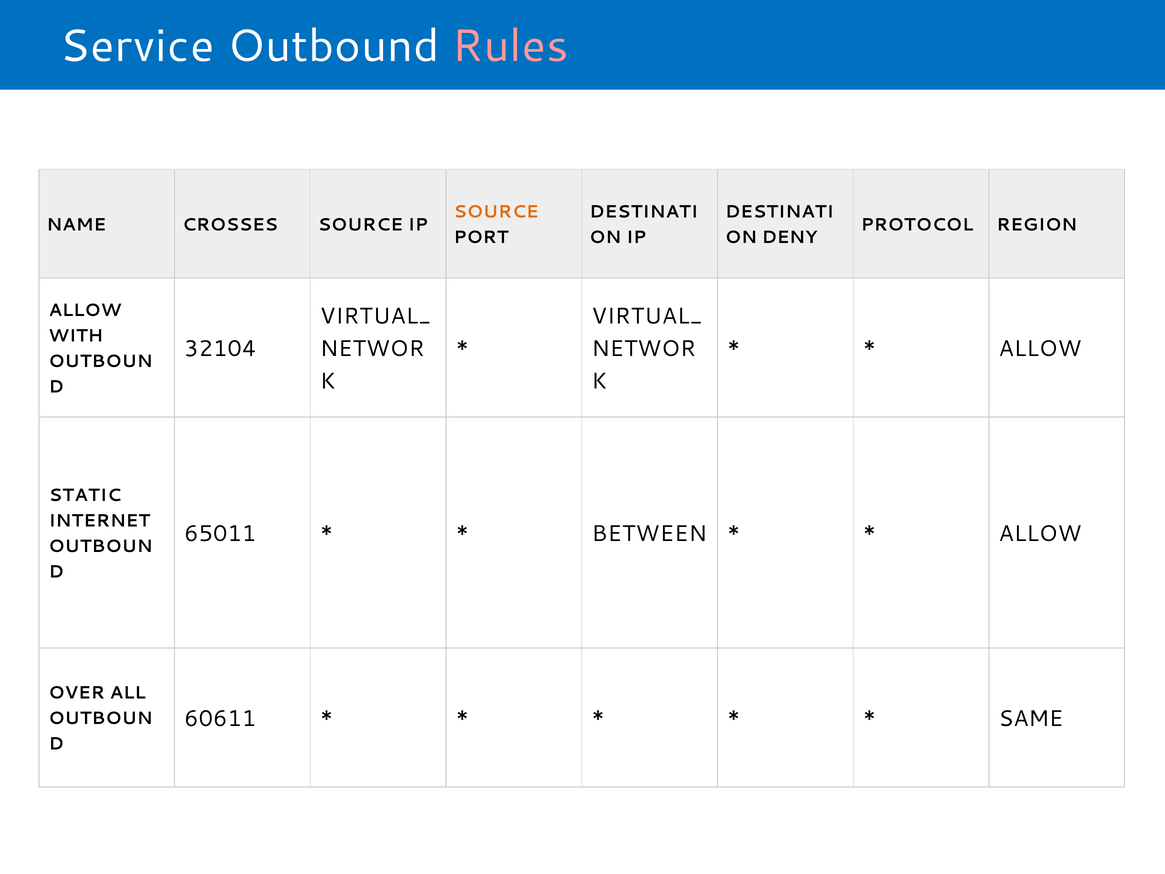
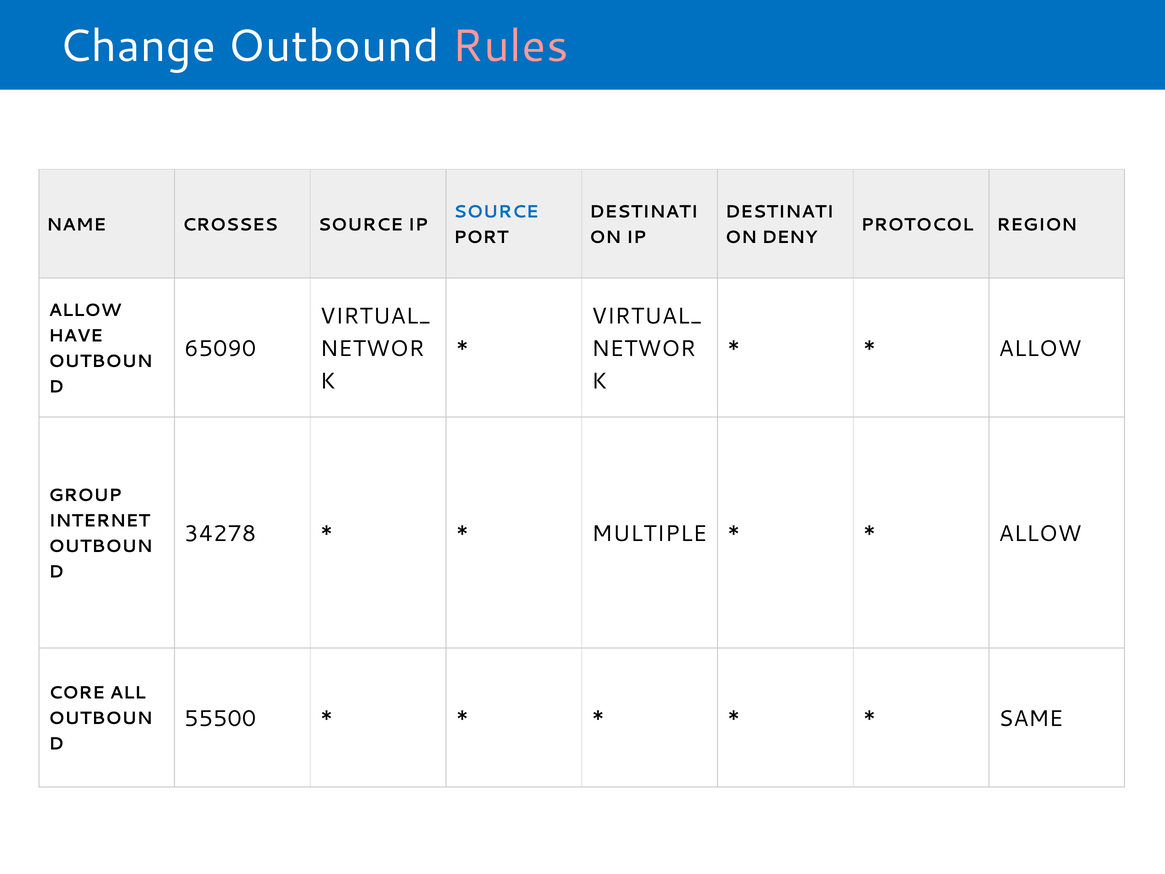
Service: Service -> Change (137, 46)
SOURCE colour: orange -> blue (496, 212)
WITH: WITH -> HAVE (76, 336)
32104: 32104 -> 65090 (220, 349)
STATIC: STATIC -> GROUP (85, 495)
65011: 65011 -> 34278 (220, 534)
BETWEEN: BETWEEN -> MULTIPLE (649, 534)
OVER: OVER -> CORE (77, 693)
60611: 60611 -> 55500 (220, 719)
